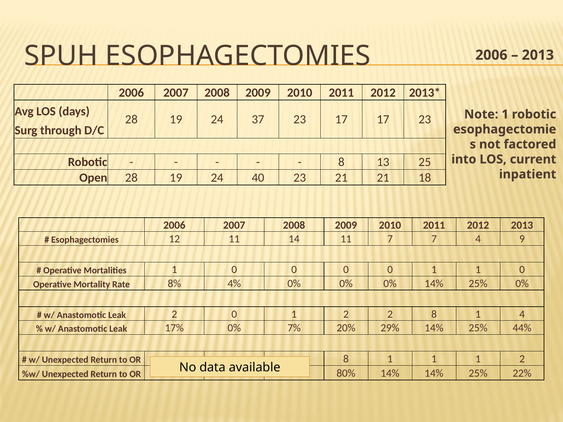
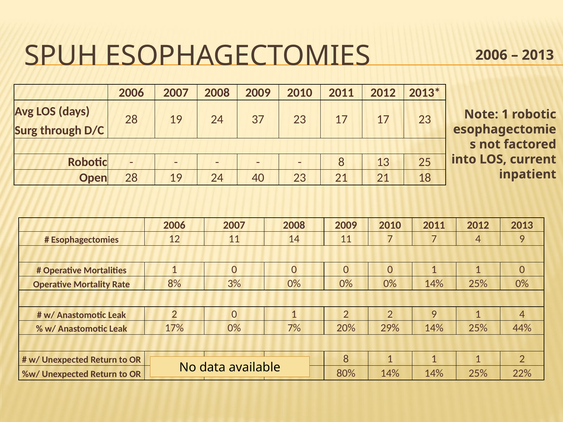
4%: 4% -> 3% (234, 284)
2 8: 8 -> 9 (434, 314)
